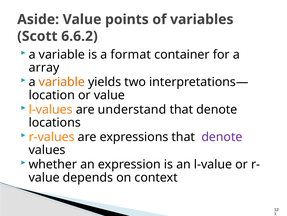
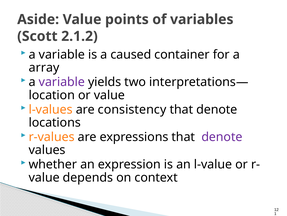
6.6.2: 6.6.2 -> 2.1.2 (79, 36)
format: format -> caused (131, 54)
variable colour: orange -> purple (62, 82)
understand: understand -> consistency (132, 109)
